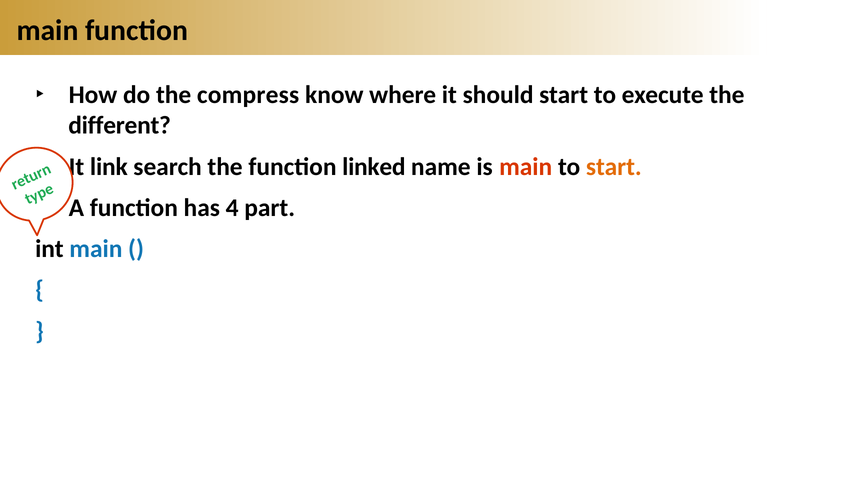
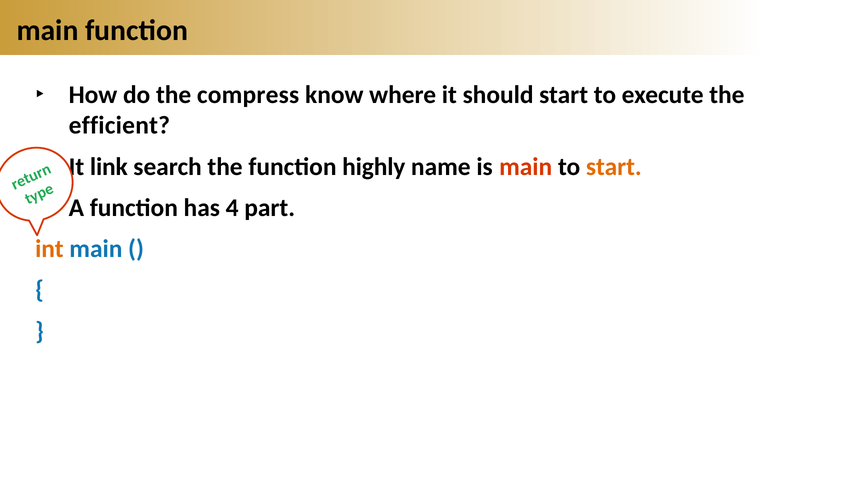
different: different -> efficient (119, 126)
linked: linked -> highly (374, 167)
int colour: black -> orange (49, 249)
